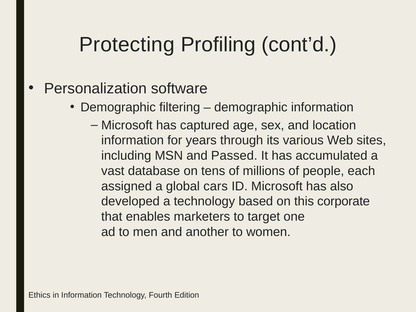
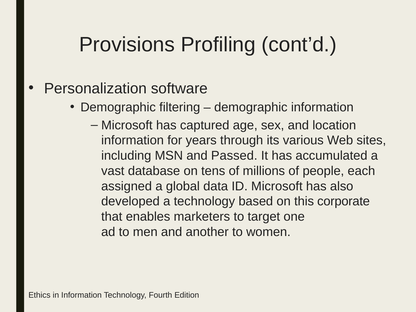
Protecting: Protecting -> Provisions (127, 45)
cars: cars -> data (216, 186)
